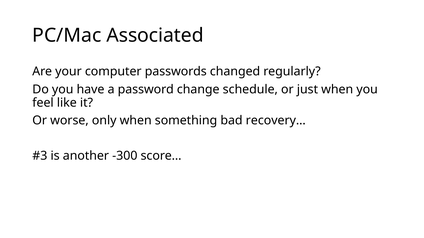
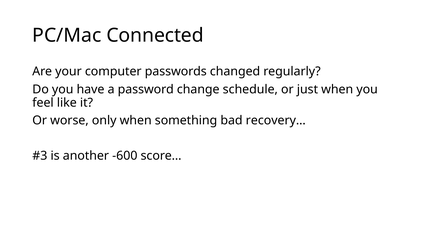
Associated: Associated -> Connected (155, 36)
-300: -300 -> -600 (125, 156)
